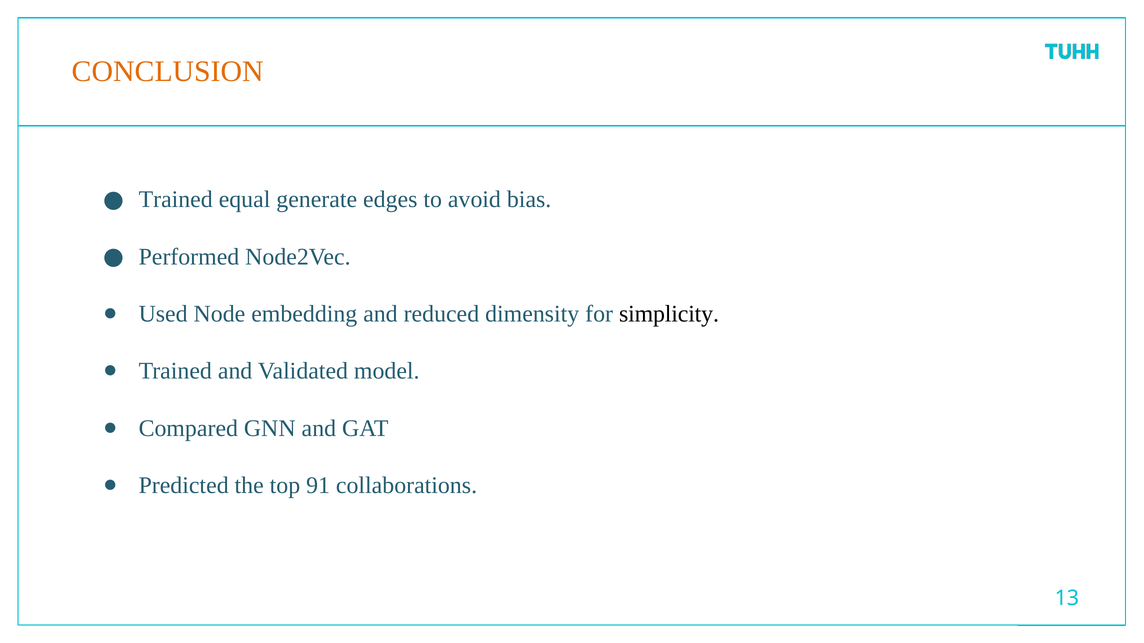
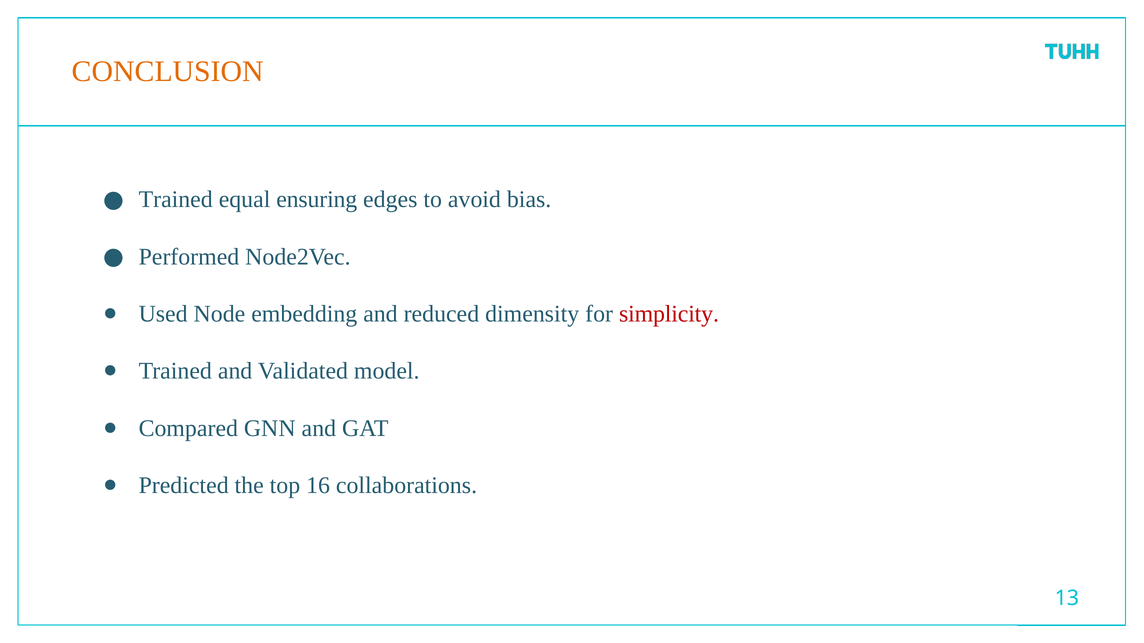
generate: generate -> ensuring (317, 200)
simplicity colour: black -> red (669, 314)
91: 91 -> 16 (318, 486)
